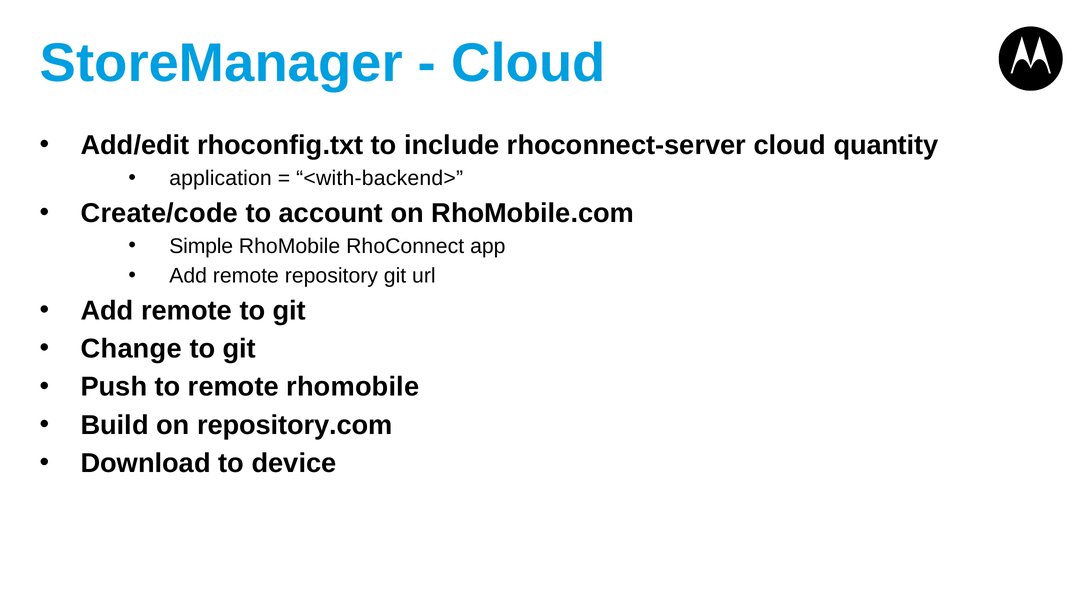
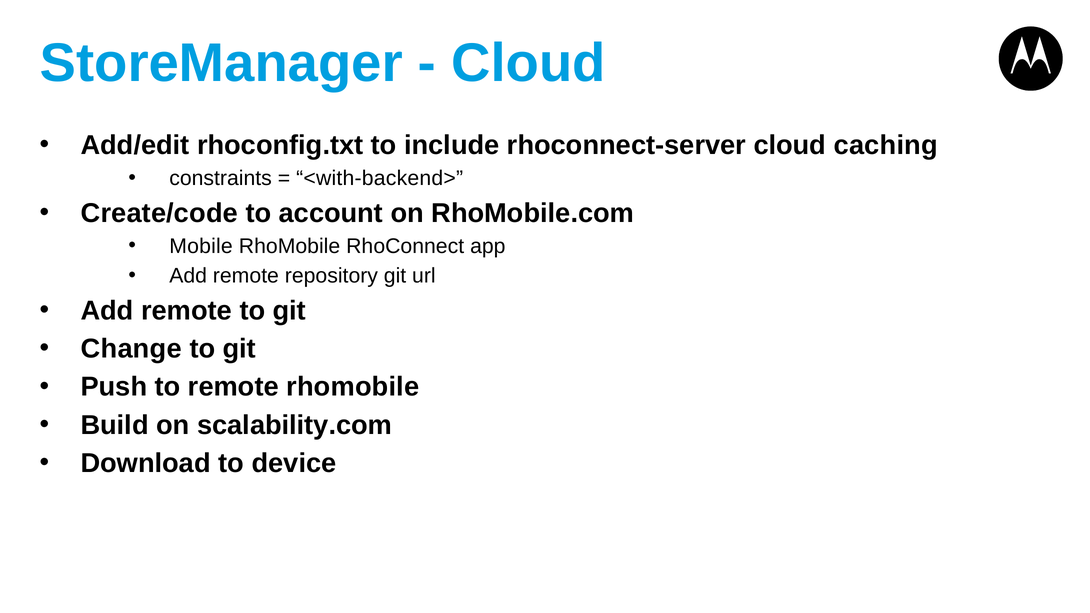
quantity: quantity -> caching (886, 145)
application: application -> constraints (221, 178)
Simple: Simple -> Mobile (201, 246)
repository.com: repository.com -> scalability.com (295, 425)
